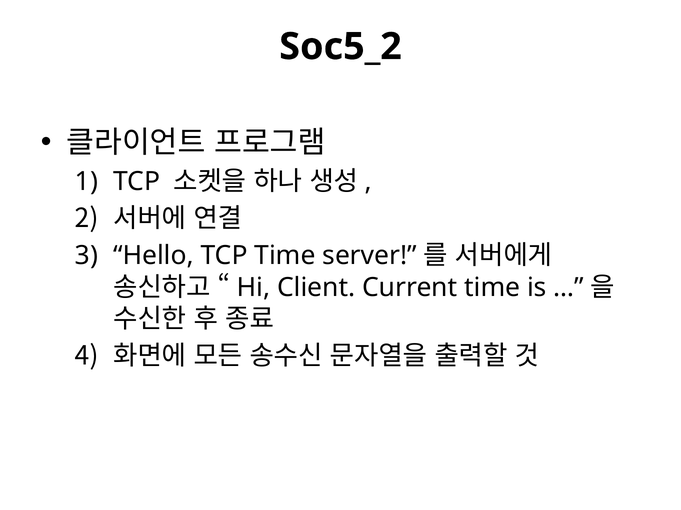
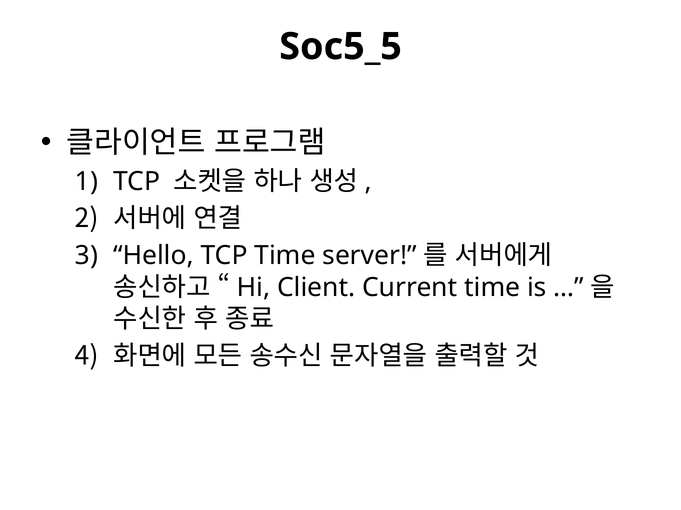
Soc5_2: Soc5_2 -> Soc5_5 (340, 47)
